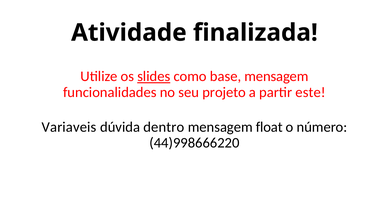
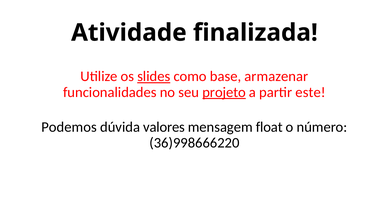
base mensagem: mensagem -> armazenar (276, 76)
projeto underline: none -> present (224, 92)
Variaveis: Variaveis -> Podemos (69, 127)
dentro: dentro -> valores (164, 127)
44)998666220: 44)998666220 -> 36)998666220 (194, 143)
